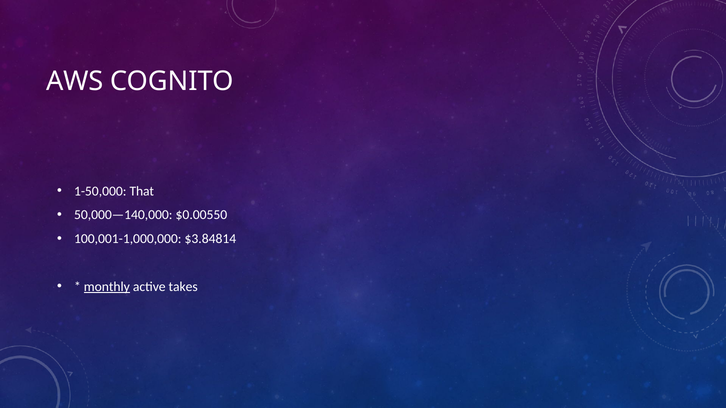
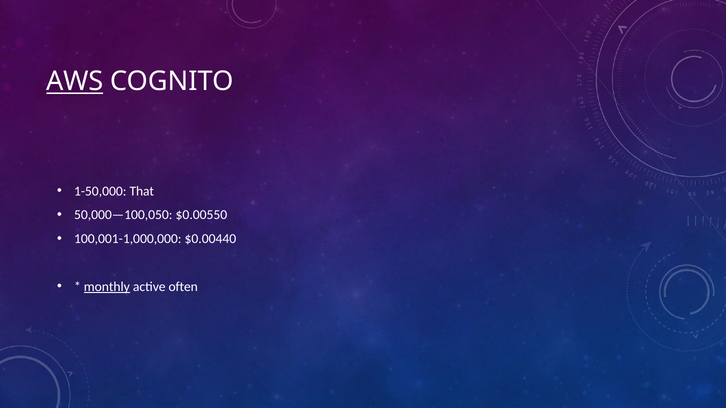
AWS underline: none -> present (75, 82)
50,000—140,000: 50,000—140,000 -> 50,000—100,050 (123, 215)
$3.84814: $3.84814 -> $0.00440 (210, 239)
takes: takes -> often (183, 287)
